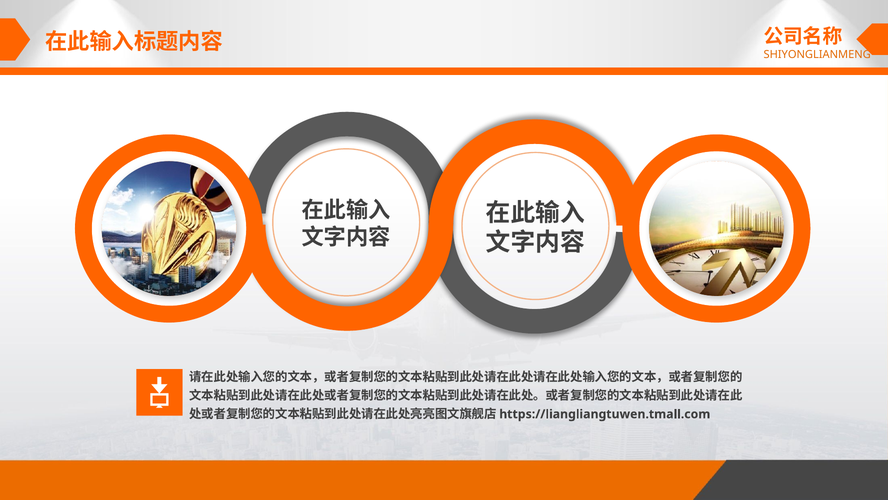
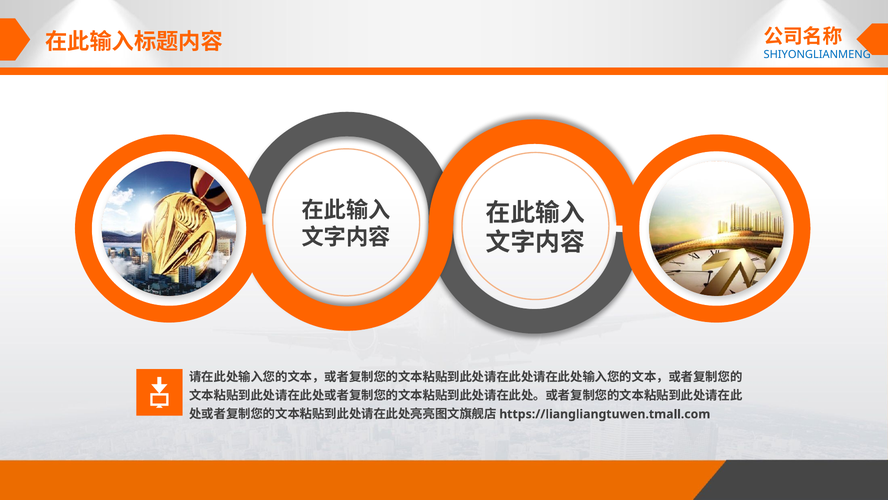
SHIYONGLIANMENG colour: orange -> blue (817, 54)
